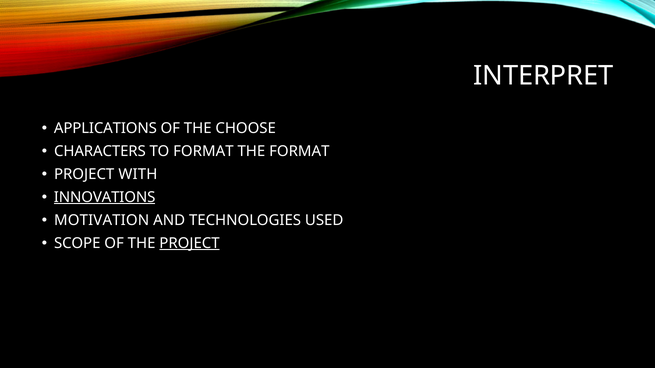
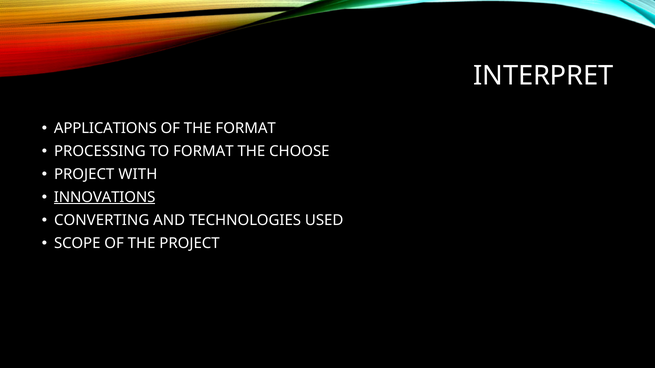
THE CHOOSE: CHOOSE -> FORMAT (246, 128)
CHARACTERS: CHARACTERS -> PROCESSING (100, 151)
THE FORMAT: FORMAT -> CHOOSE (299, 151)
MOTIVATION: MOTIVATION -> CONVERTING (102, 220)
PROJECT underline: present -> none (189, 244)
